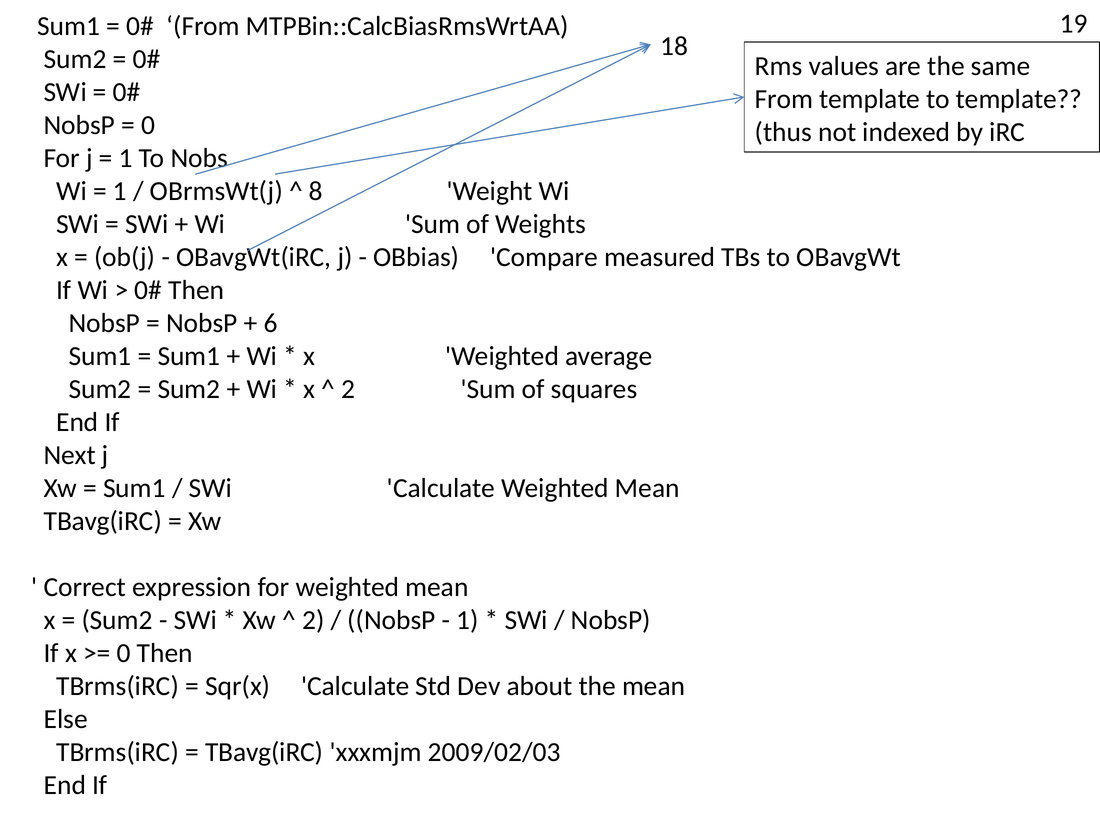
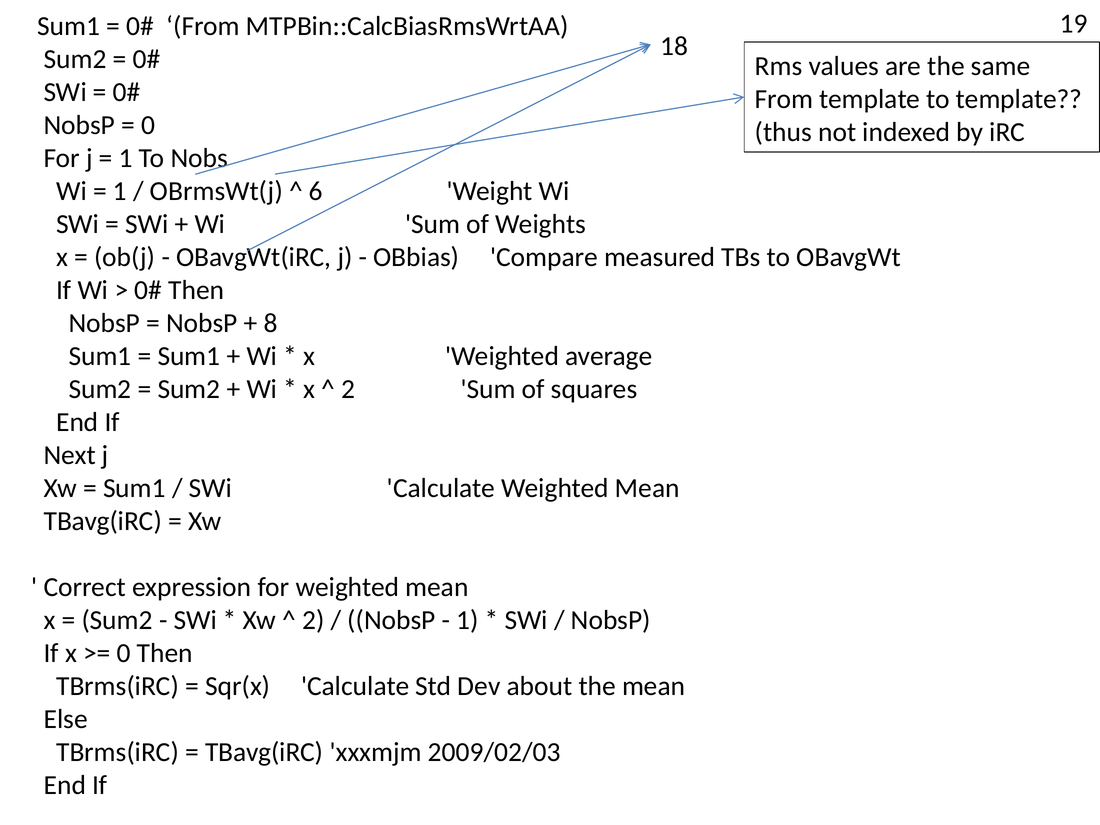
8: 8 -> 6 (316, 191)
6: 6 -> 8 (271, 323)
